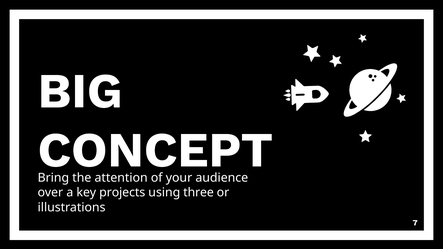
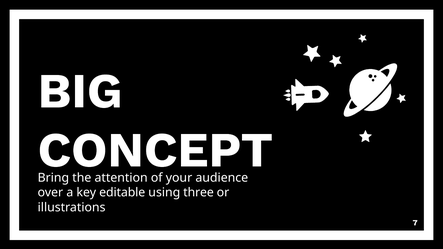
projects: projects -> editable (122, 193)
